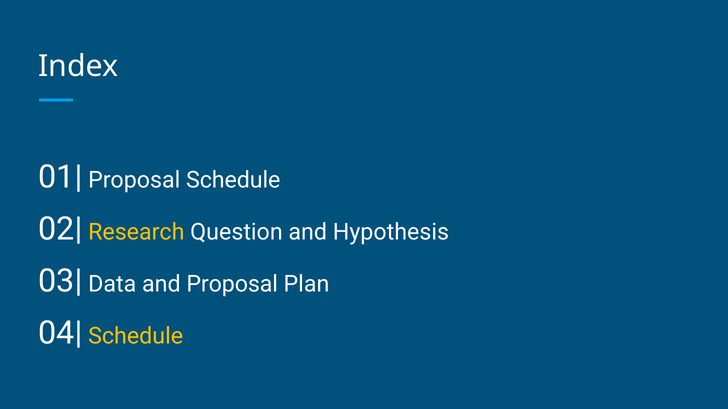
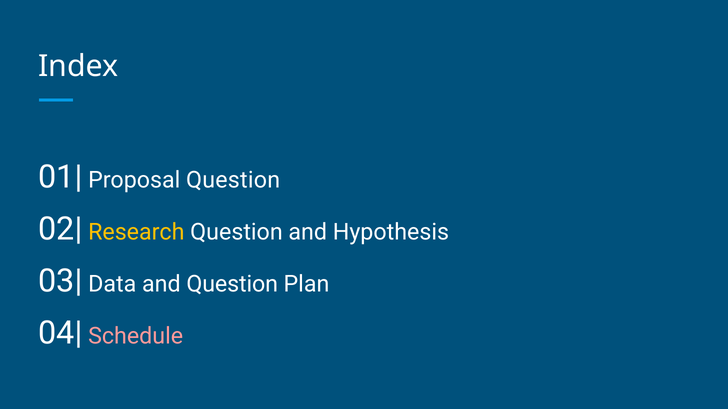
Proposal Schedule: Schedule -> Question (233, 180)
and Proposal: Proposal -> Question (232, 284)
Schedule colour: yellow -> pink (136, 336)
